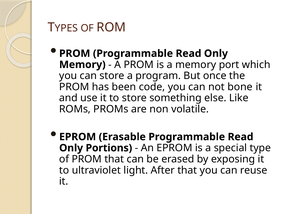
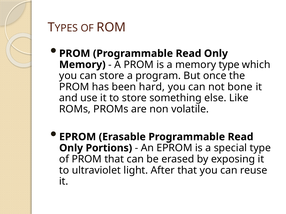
memory port: port -> type (229, 65)
code: code -> hard (152, 87)
